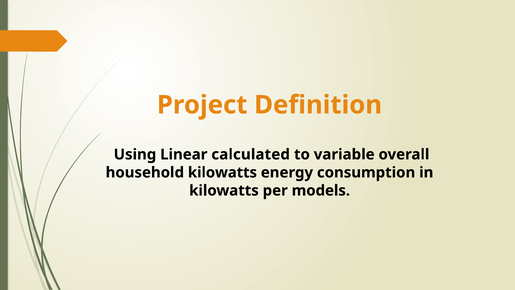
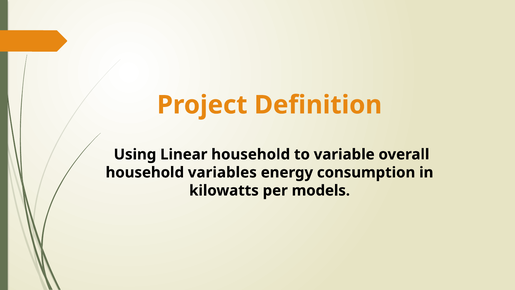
Linear calculated: calculated -> household (251, 154)
household kilowatts: kilowatts -> variables (222, 172)
